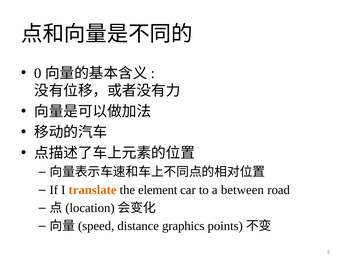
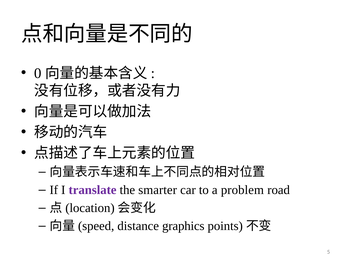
translate colour: orange -> purple (93, 189)
element: element -> smarter (158, 189)
between: between -> problem (242, 189)
